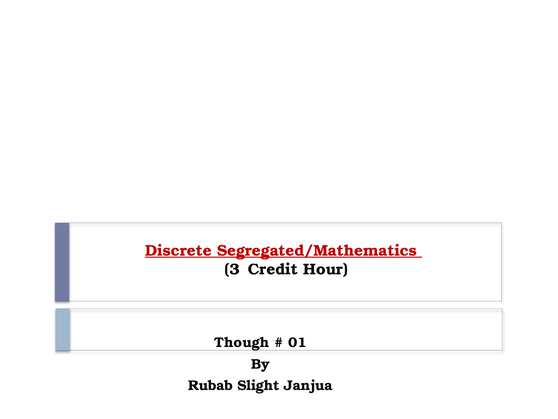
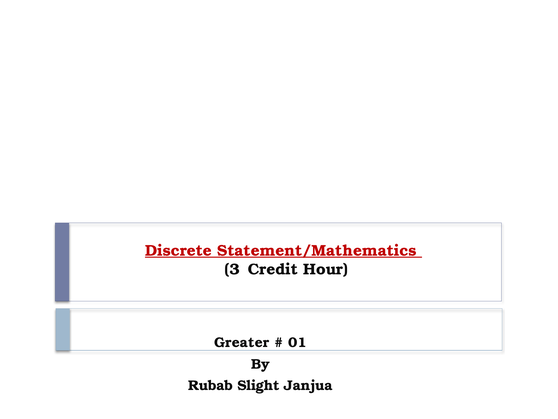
Segregated/Mathematics: Segregated/Mathematics -> Statement/Mathematics (317, 250)
Though: Though -> Greater (242, 342)
